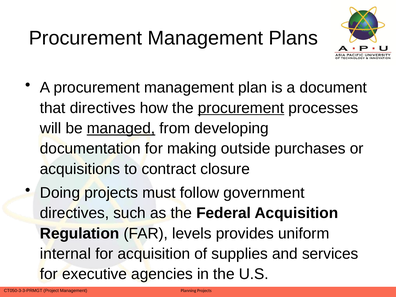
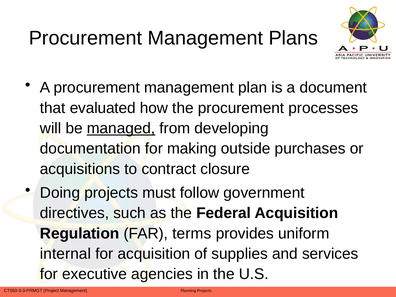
that directives: directives -> evaluated (103, 108)
procurement underline: present -> none (241, 108)
levels: levels -> terms (192, 233)
